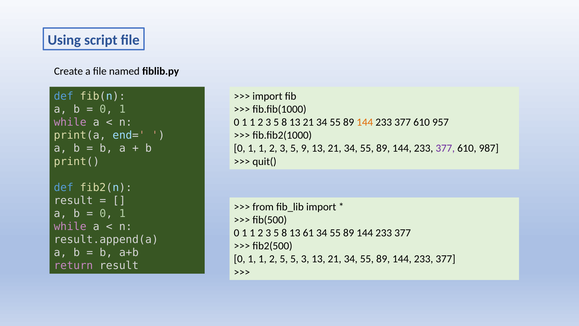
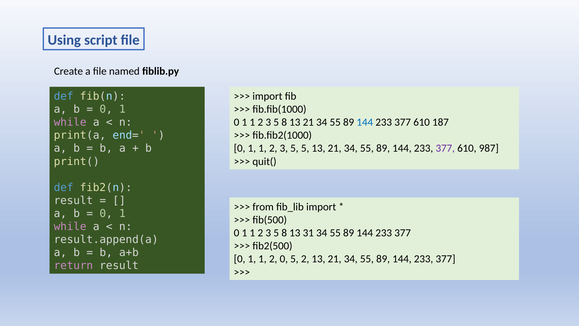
144 colour: orange -> blue (365, 122)
957: 957 -> 187 (441, 122)
5 9: 9 -> 5 (305, 148)
61: 61 -> 31 (308, 233)
2 5: 5 -> 0 (284, 259)
5 3: 3 -> 2 (305, 259)
